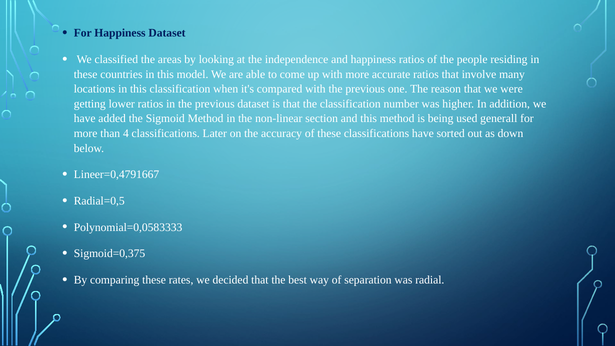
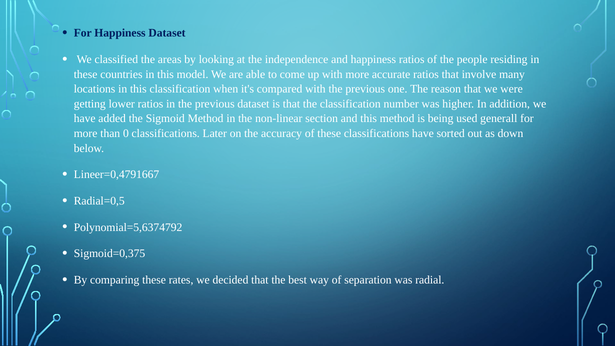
4: 4 -> 0 (126, 133)
Polynomial=0,0583333: Polynomial=0,0583333 -> Polynomial=5,6374792 (128, 227)
